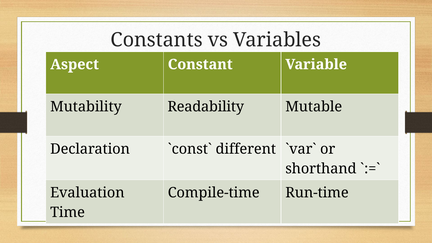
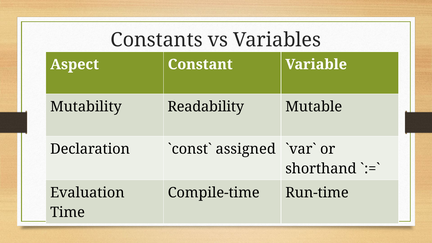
different: different -> assigned (246, 149)
